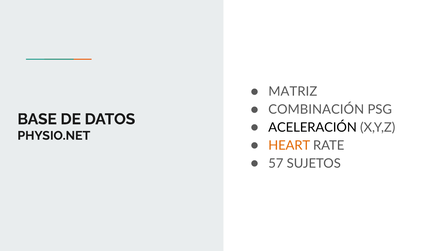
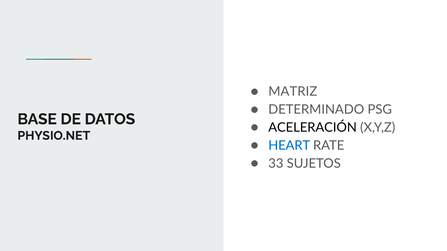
COMBINACIÓN: COMBINACIÓN -> DETERMINADO (316, 110)
HEART colour: orange -> blue (289, 146)
57: 57 -> 33 (276, 164)
